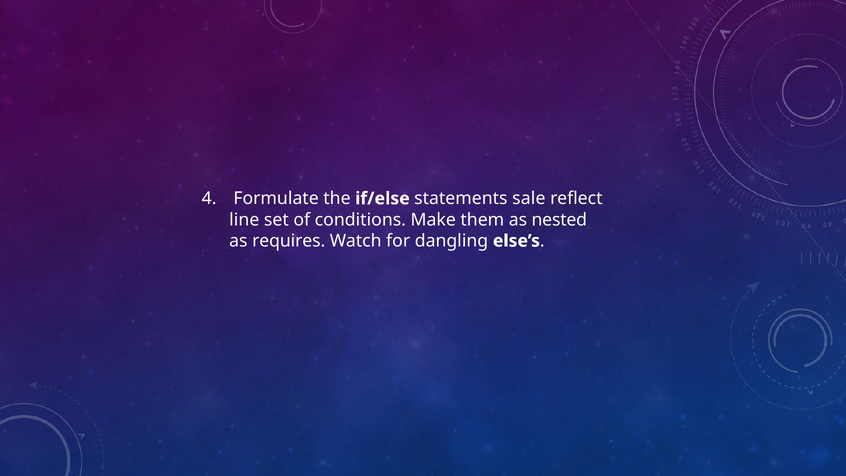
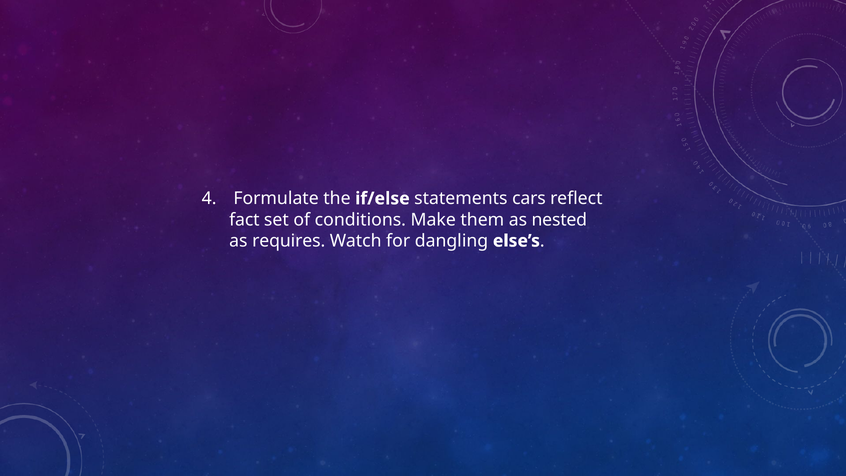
sale: sale -> cars (529, 198)
line: line -> fact (244, 220)
